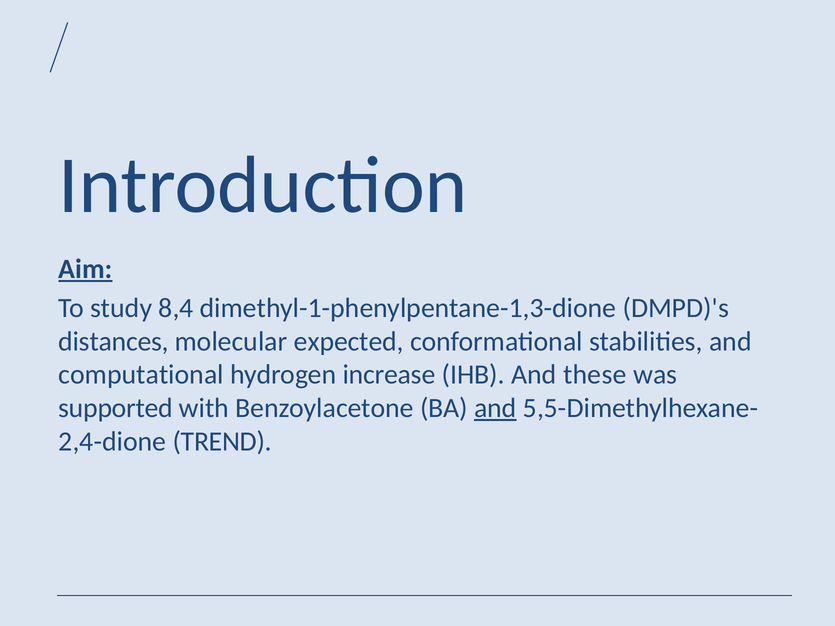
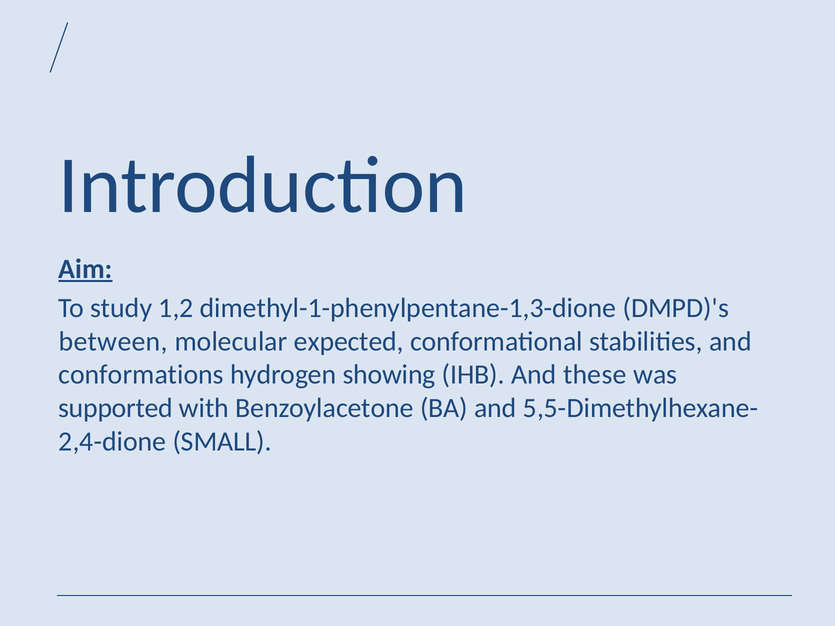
8,4: 8,4 -> 1,2 (176, 308)
distances: distances -> between (113, 341)
computational: computational -> conformations (141, 375)
increase: increase -> showing (389, 375)
and underline: present -> none (495, 408)
TREND: TREND -> SMALL (222, 442)
